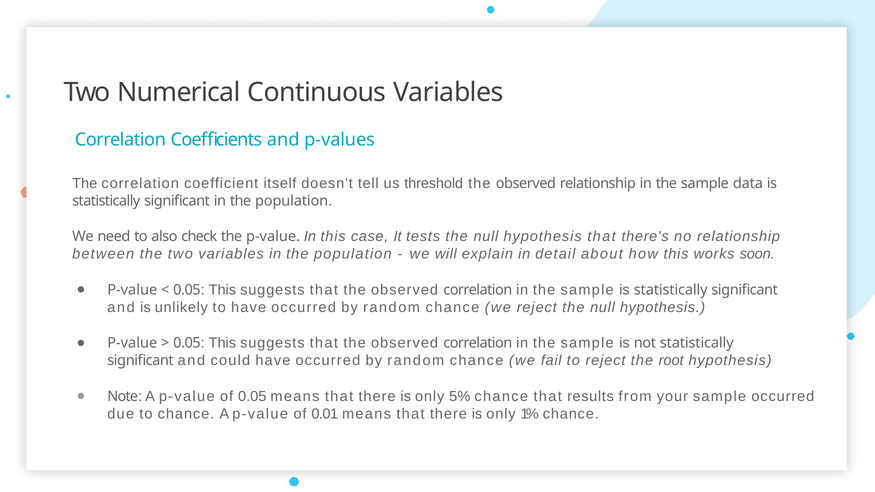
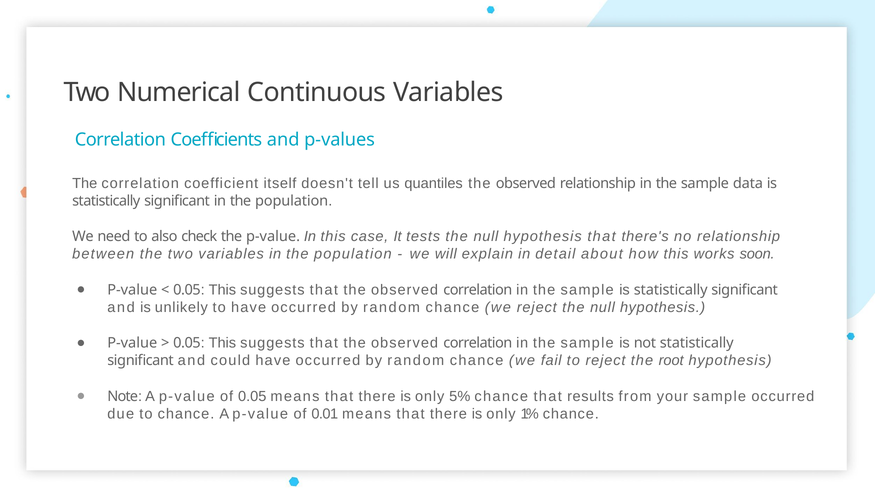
threshold: threshold -> quantiles (434, 184)
